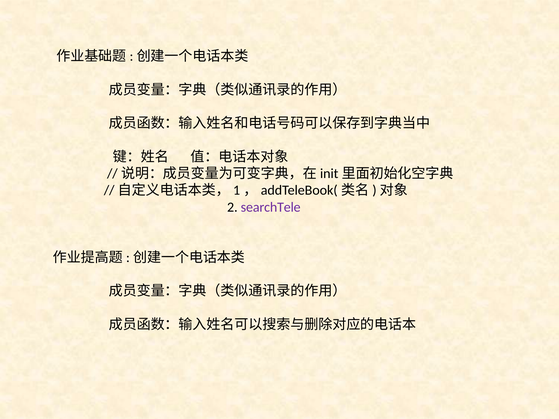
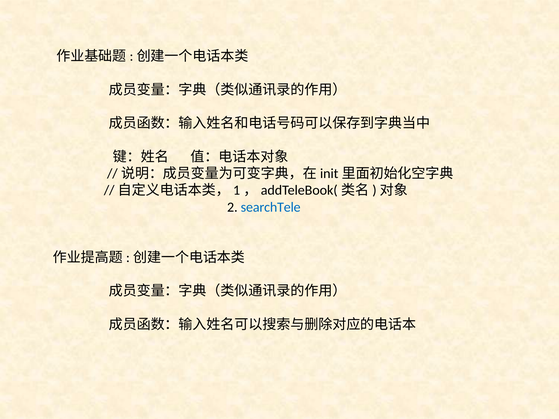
searchTele colour: purple -> blue (271, 207)
